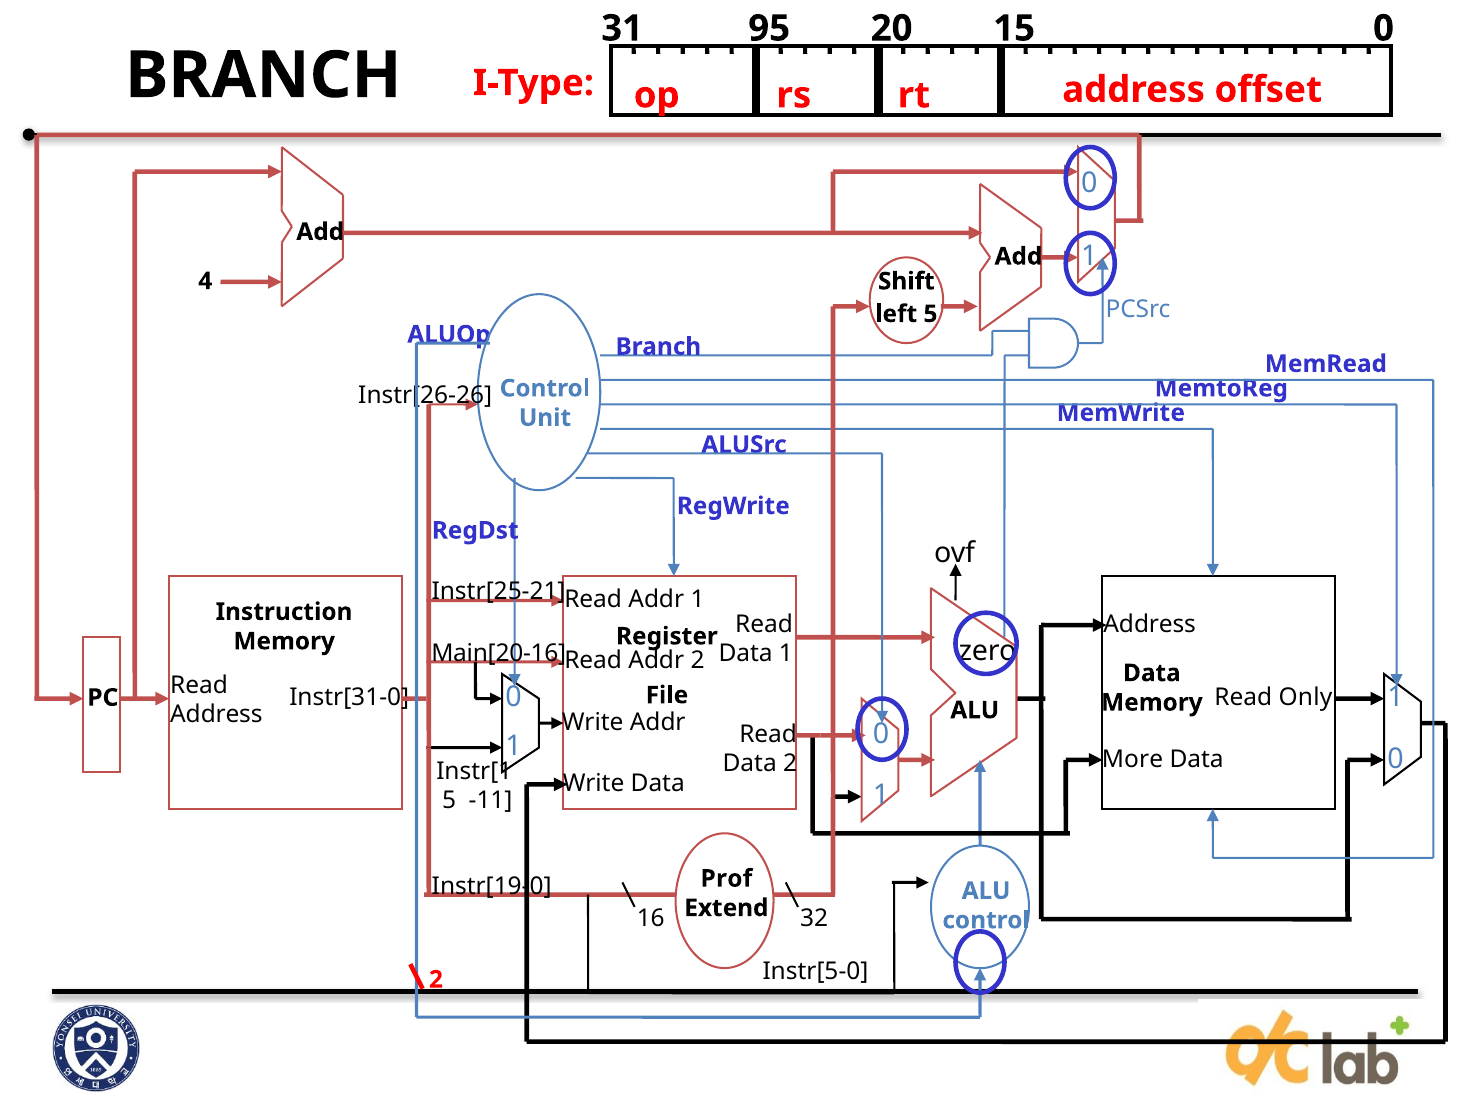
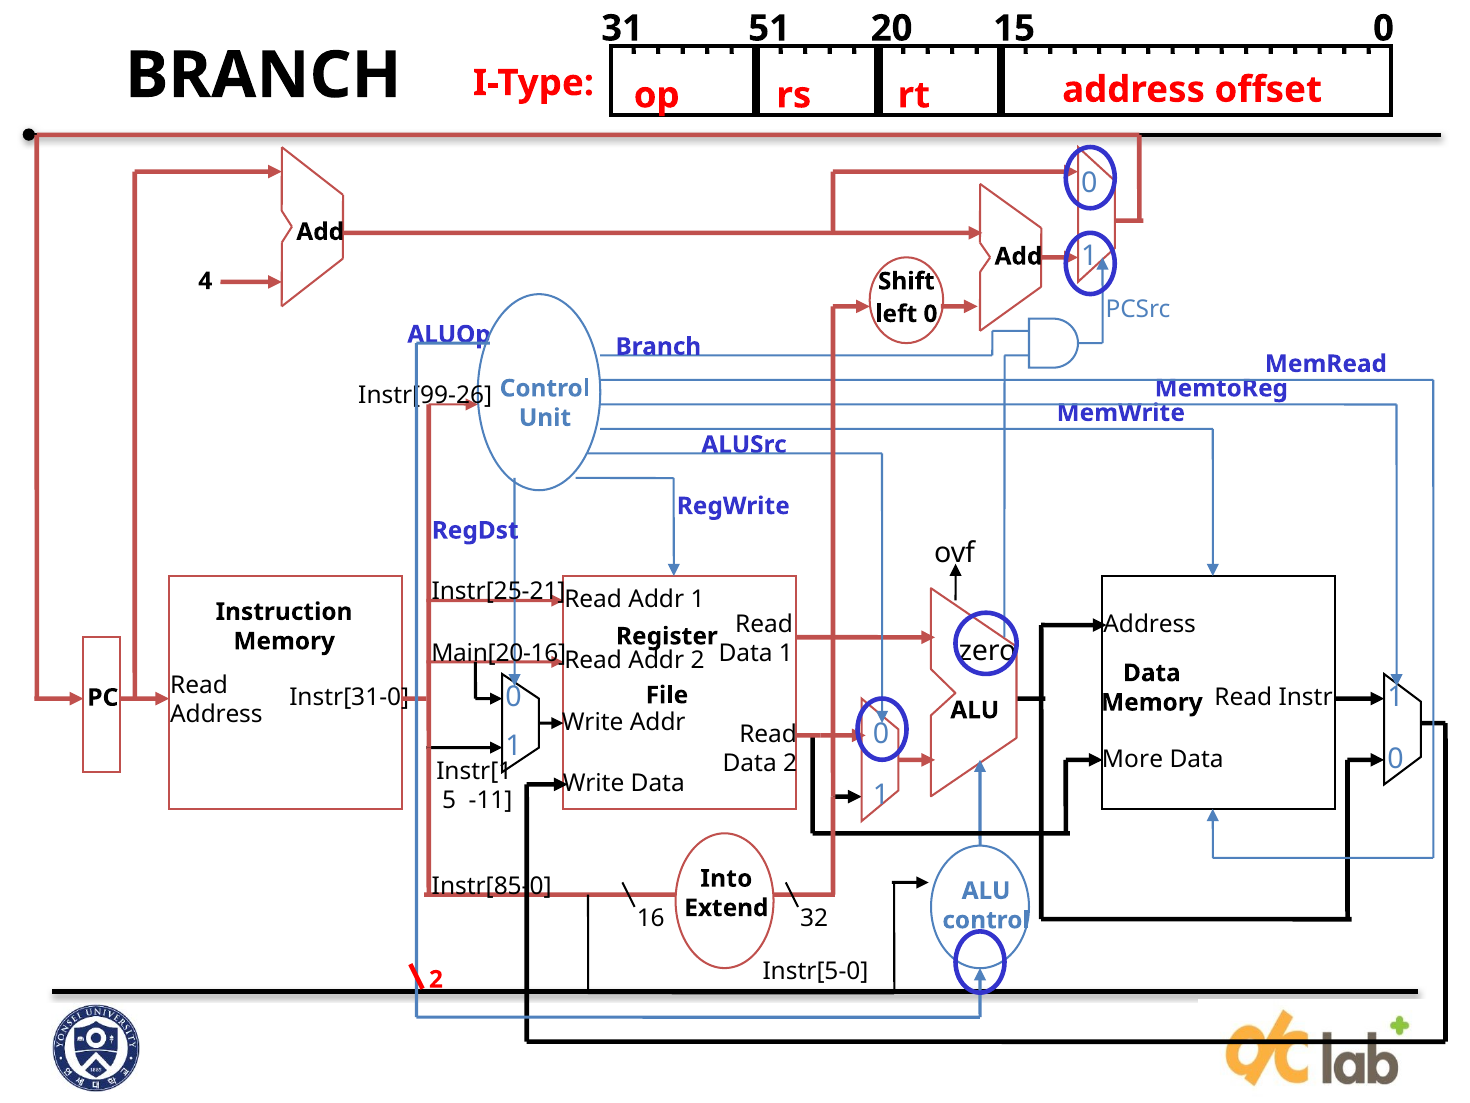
95: 95 -> 51 (769, 28)
left 5: 5 -> 0 (930, 314)
Instr[26-26: Instr[26-26 -> Instr[99-26 (425, 396)
Only: Only -> Instr (1306, 697)
Prof: Prof -> Into (726, 878)
Instr[19-0: Instr[19-0 -> Instr[85-0 (492, 886)
